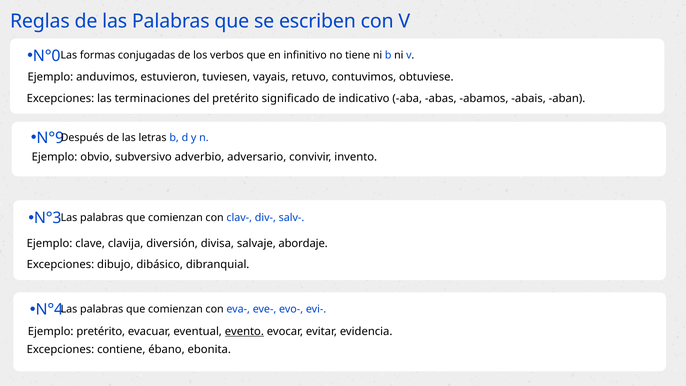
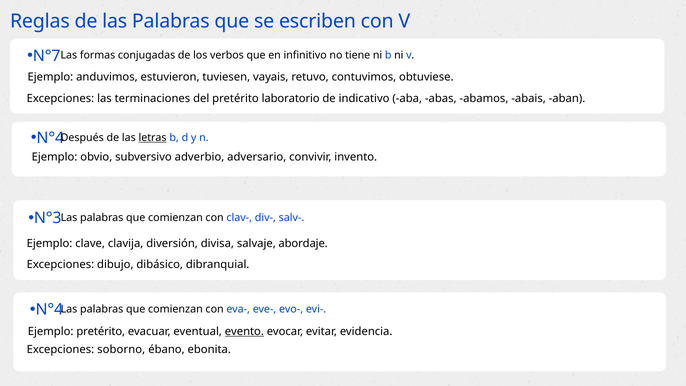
N°0: N°0 -> N°7 (47, 56)
significado: significado -> laboratorio (291, 98)
N°9: N°9 -> N°4 (50, 138)
letras underline: none -> present (153, 138)
contiene: contiene -> soborno (121, 349)
